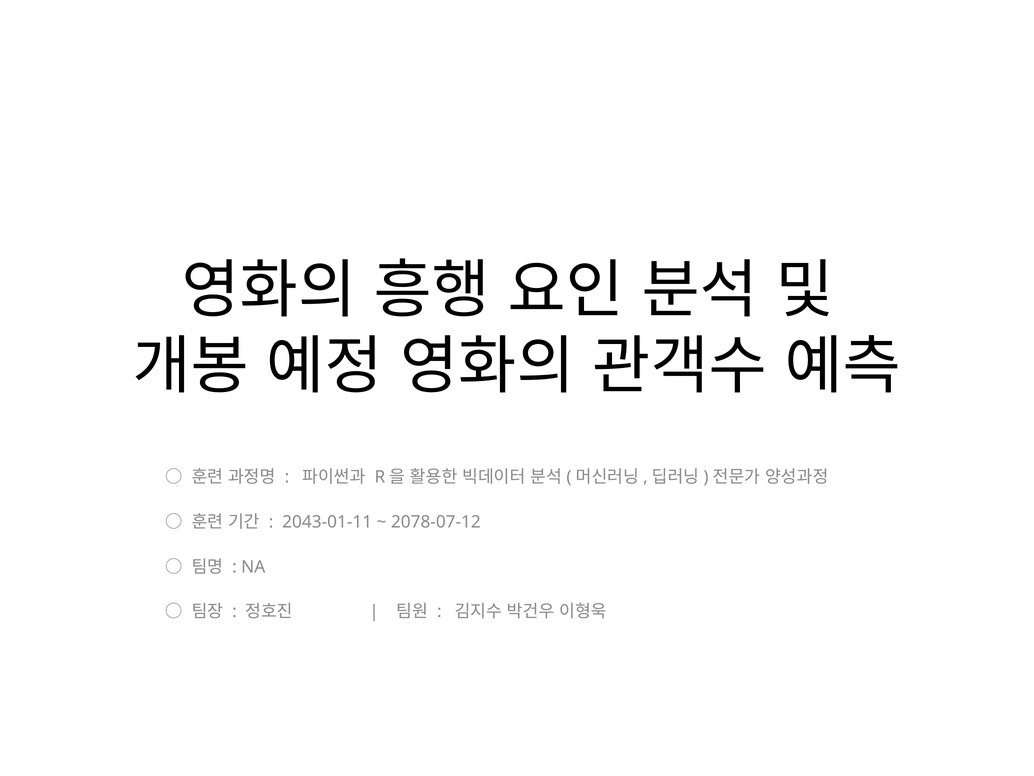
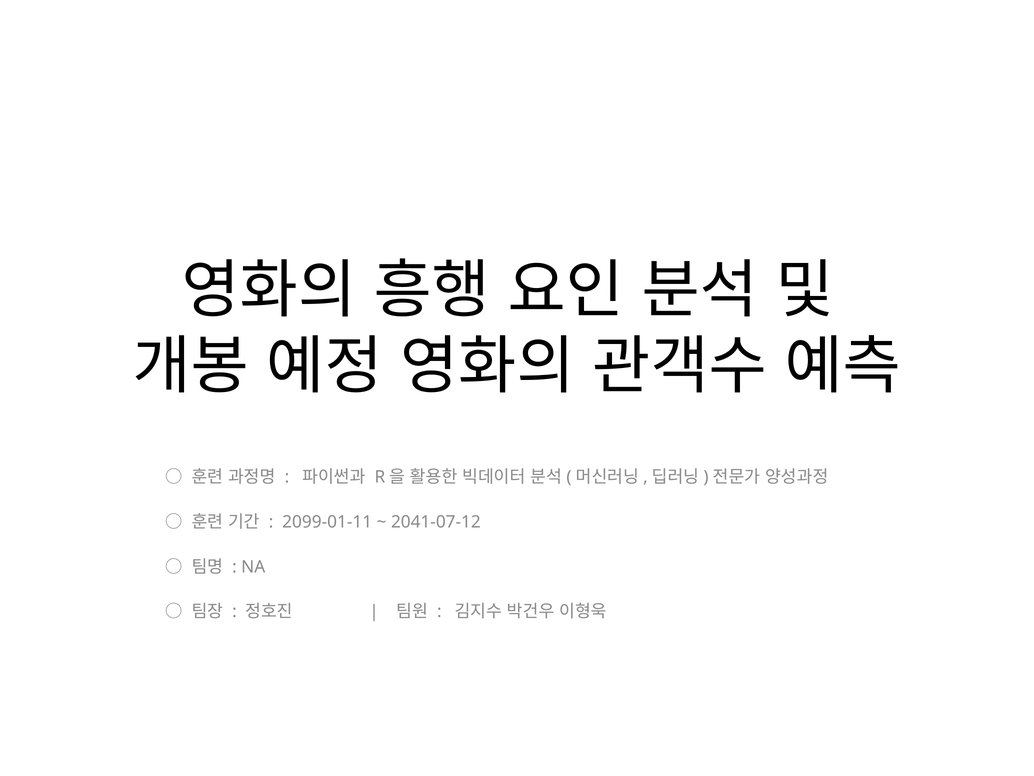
2043-01-11: 2043-01-11 -> 2099-01-11 (327, 522)
2078-07-12: 2078-07-12 -> 2041-07-12 (436, 522)
